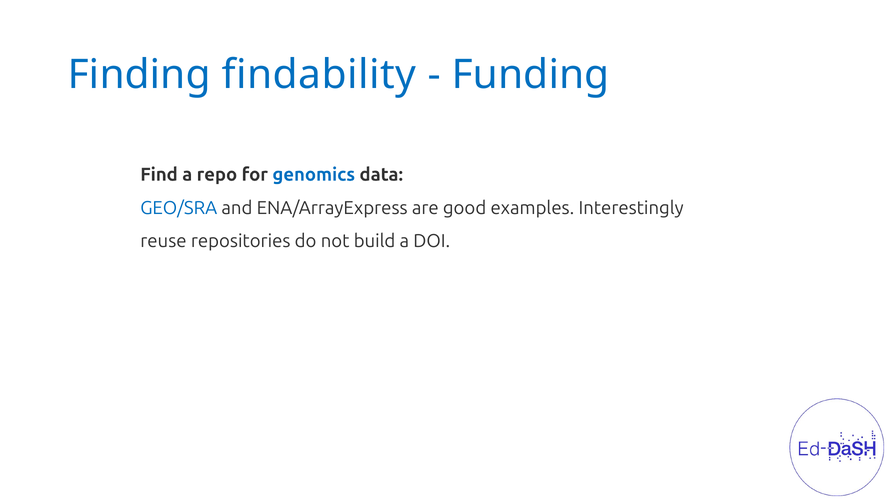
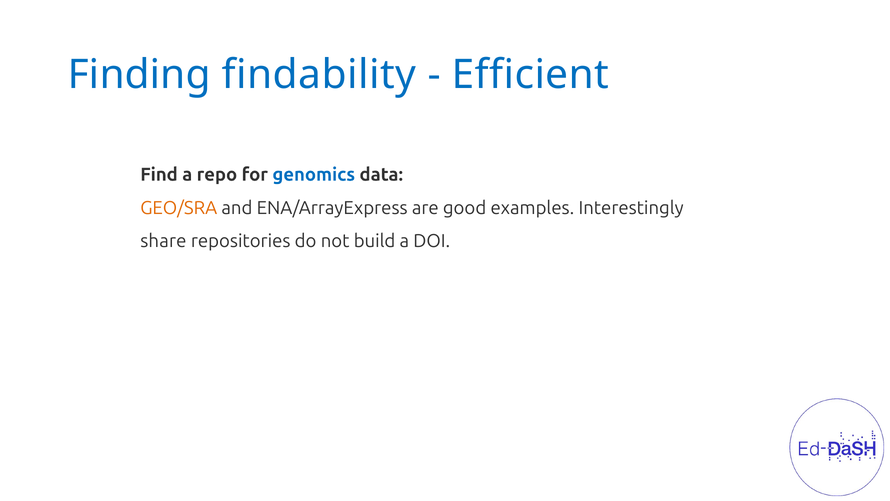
Funding: Funding -> Efficient (530, 75)
GEO/SRA colour: blue -> orange (179, 208)
reuse: reuse -> share (163, 241)
